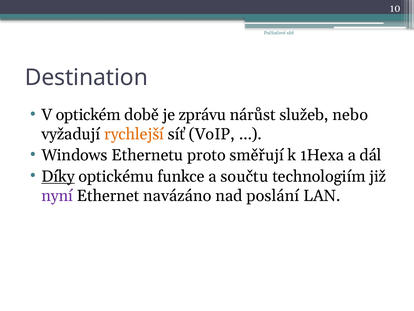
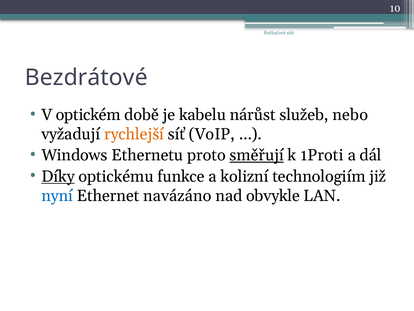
Destination: Destination -> Bezdrátové (86, 77)
zprávu: zprávu -> kabelu (202, 115)
směřují underline: none -> present (257, 155)
1Hexa: 1Hexa -> 1Proti (322, 155)
součtu: součtu -> kolizní (244, 176)
nyní colour: purple -> blue (57, 195)
poslání: poslání -> obvykle (273, 195)
